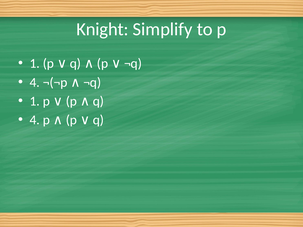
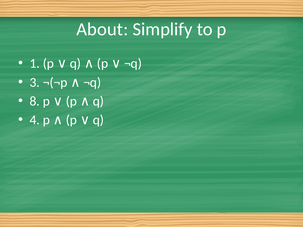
Knight: Knight -> About (102, 29)
4: 4 -> 3 (35, 82)
1: 1 -> 8 (35, 101)
